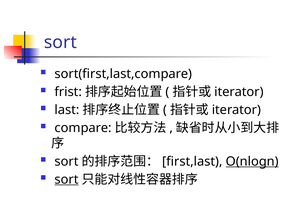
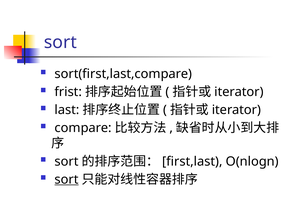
O(nlogn underline: present -> none (252, 162)
